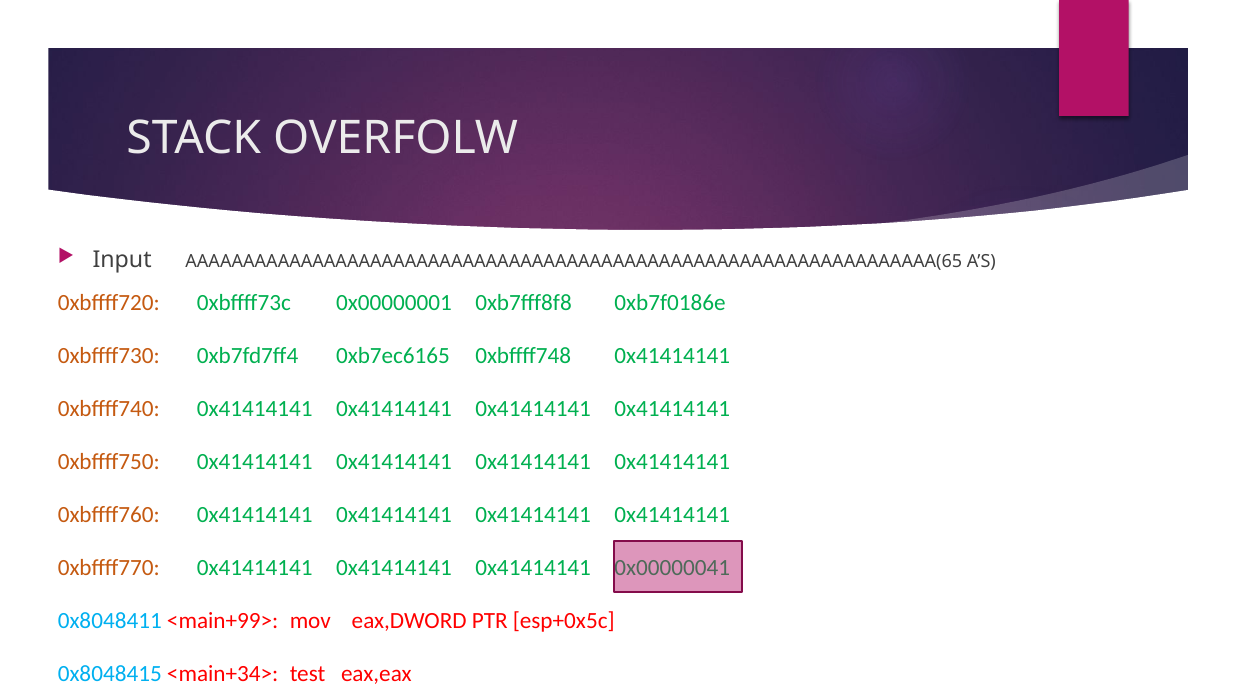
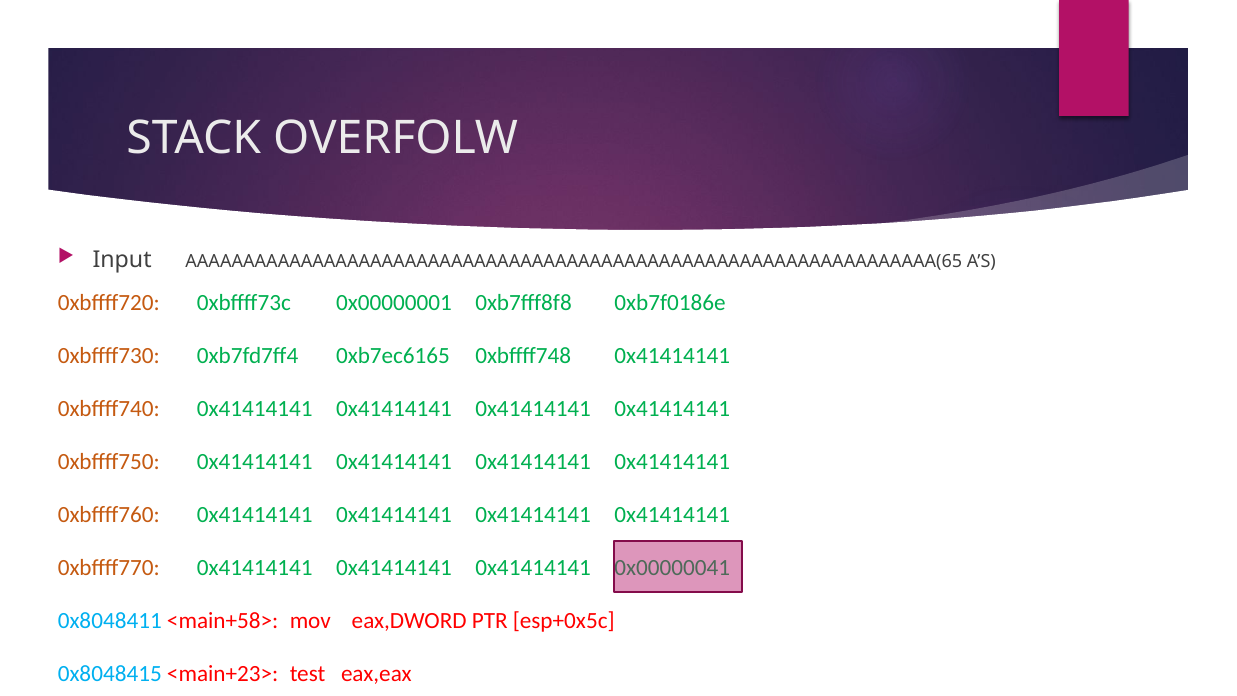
<main+99>: <main+99> -> <main+58> (223, 620)
<main+34>: <main+34> -> <main+23> (223, 673)
